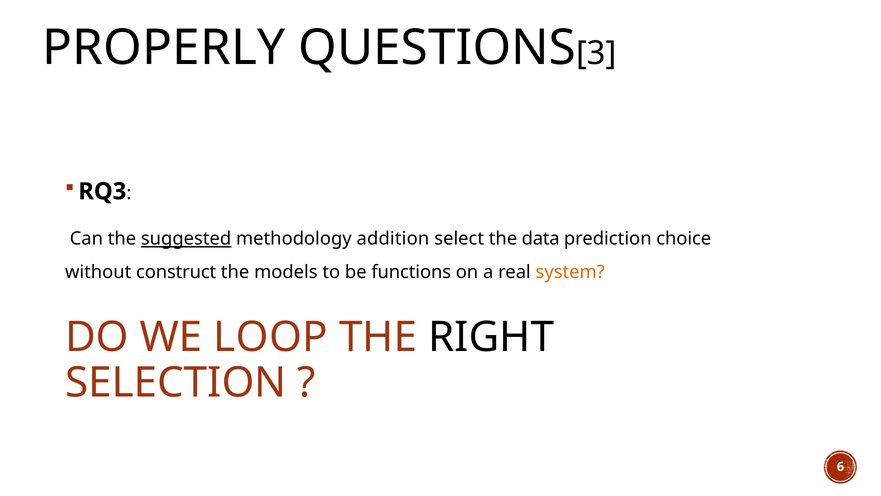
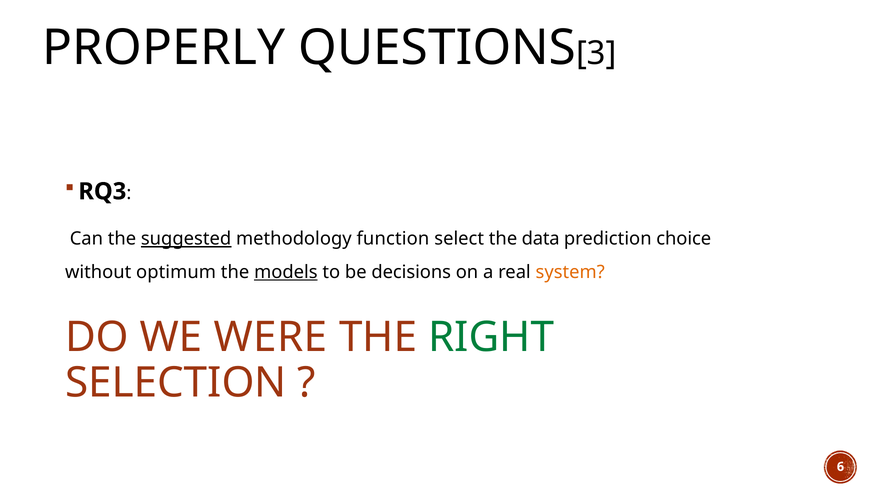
addition: addition -> function (393, 239)
construct: construct -> optimum (176, 272)
models underline: none -> present (286, 272)
functions: functions -> decisions (411, 272)
LOOP: LOOP -> WERE (271, 337)
RIGHT colour: black -> green (491, 337)
